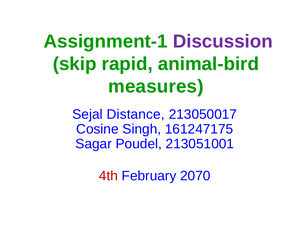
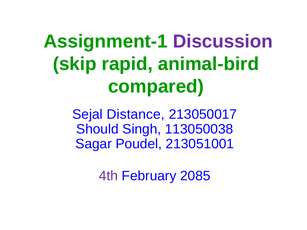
measures: measures -> compared (156, 86)
Cosine: Cosine -> Should (97, 129)
161247175: 161247175 -> 113050038 (199, 129)
4th colour: red -> purple (108, 176)
2070: 2070 -> 2085 (195, 176)
